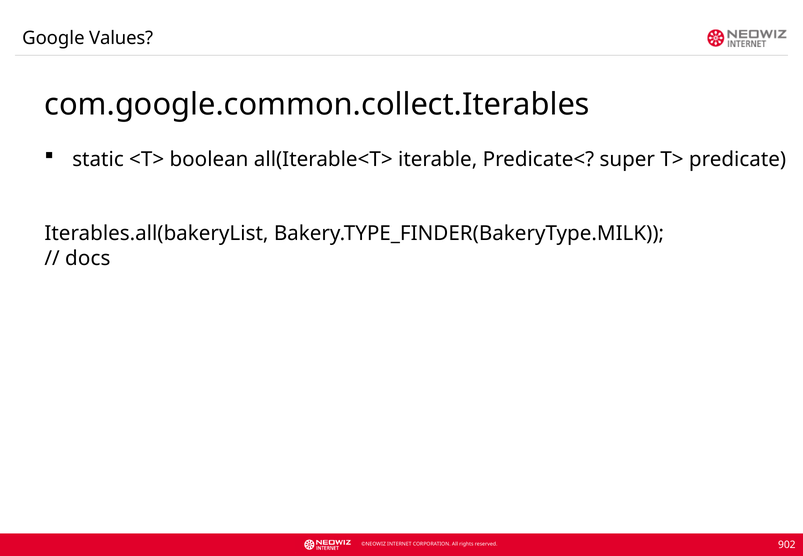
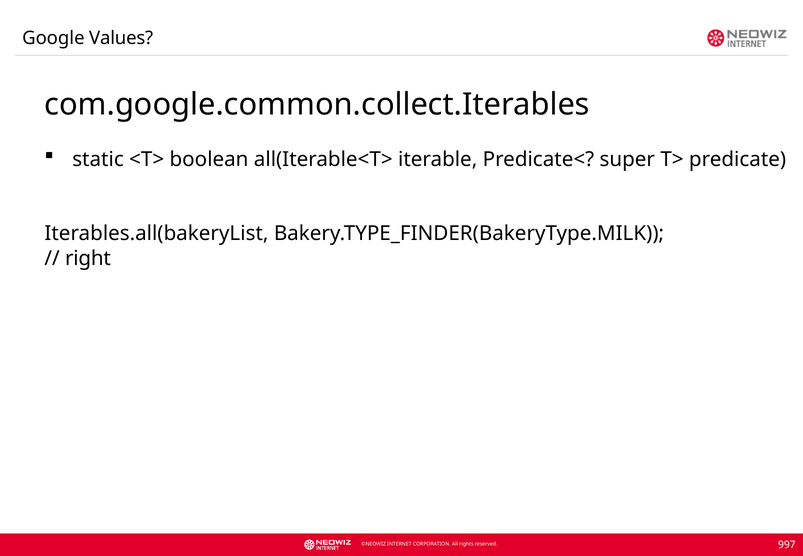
docs: docs -> right (88, 258)
902: 902 -> 997 (787, 545)
